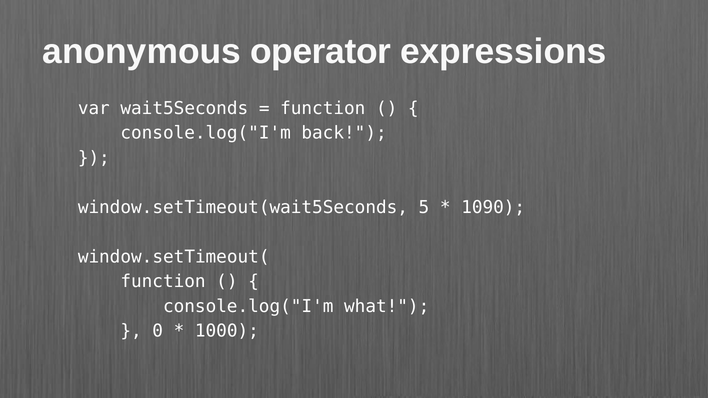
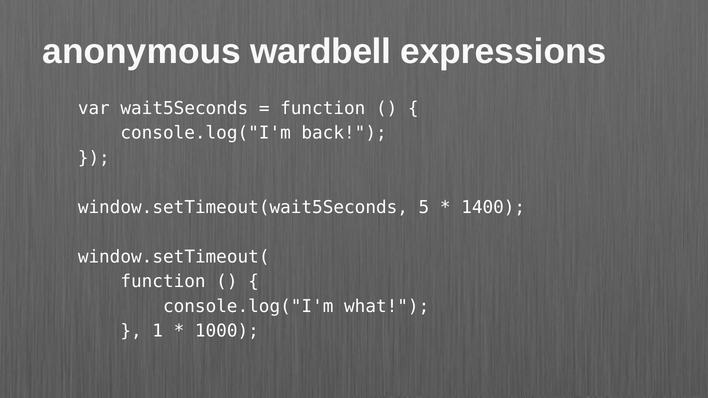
operator: operator -> wardbell (321, 52)
1090: 1090 -> 1400 (493, 207)
0: 0 -> 1 (158, 331)
